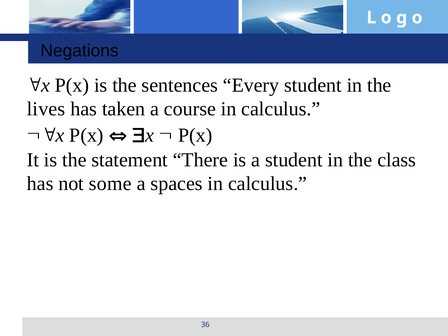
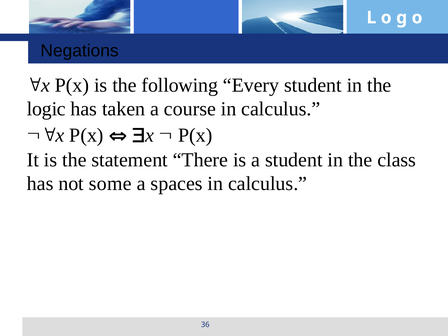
sentences: sentences -> following (180, 85)
lives: lives -> logic (46, 109)
